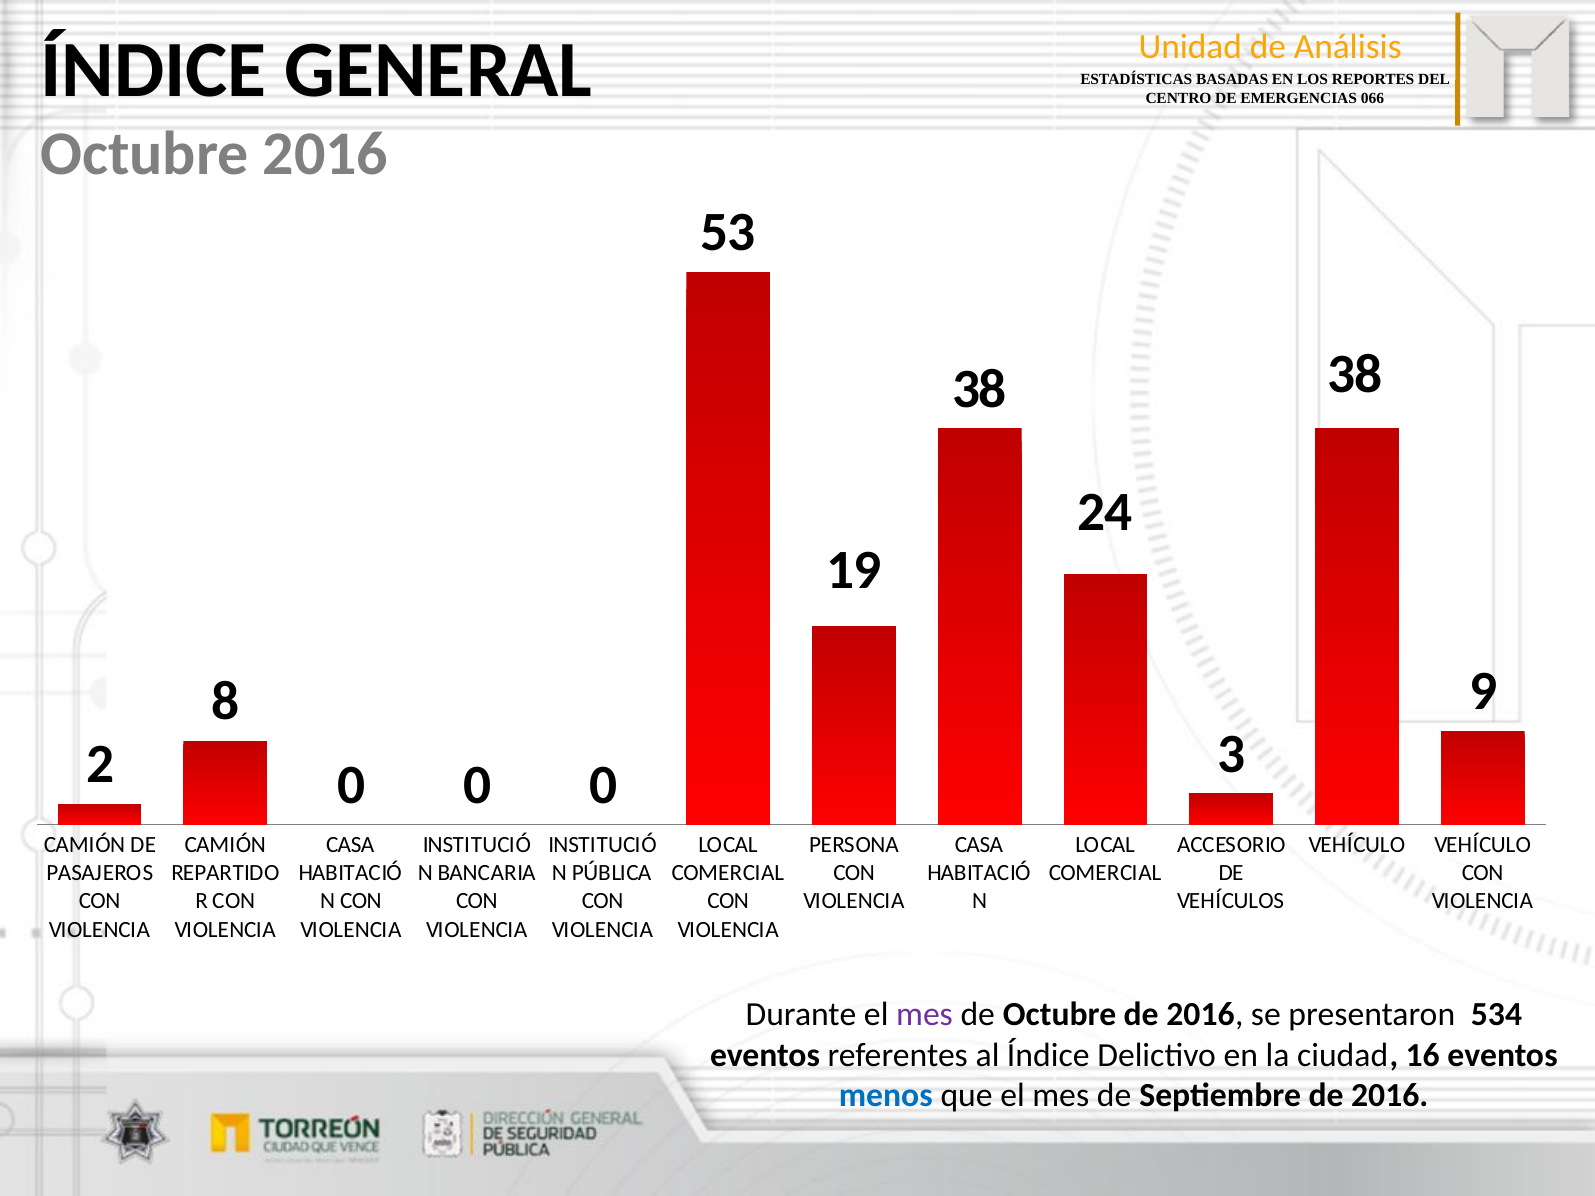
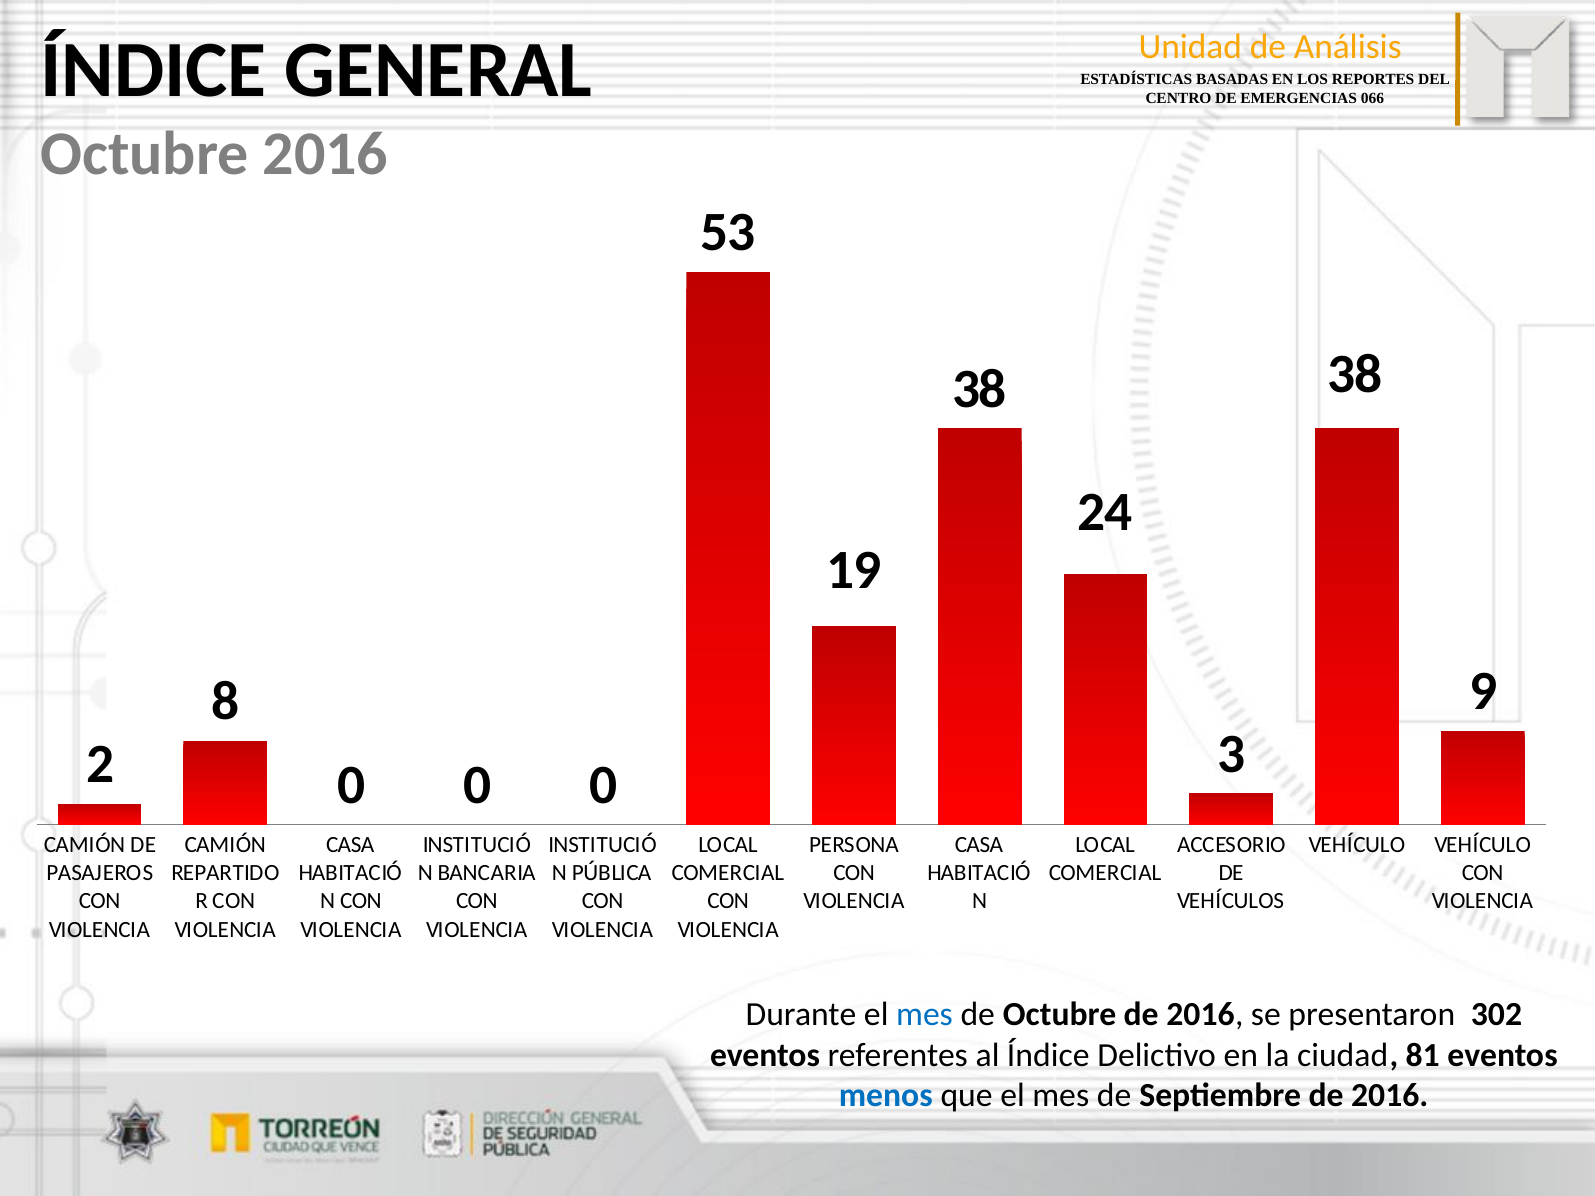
mes colour: purple -> blue (925, 1015)
534: 534 -> 302 (1496, 1015)
16: 16 -> 81 (1423, 1055)
